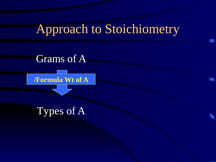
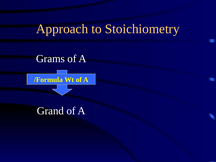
Types: Types -> Grand (50, 111)
